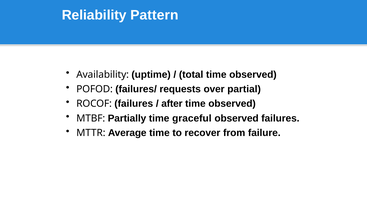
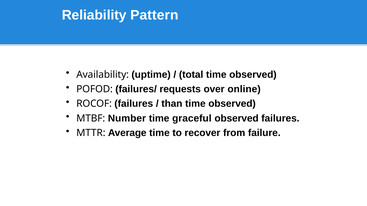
partial: partial -> online (244, 89)
after: after -> than (172, 104)
Partially: Partially -> Number (127, 119)
